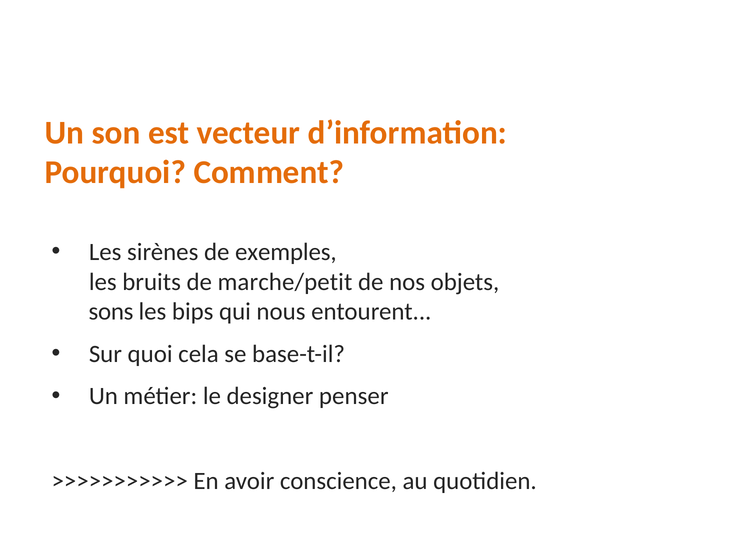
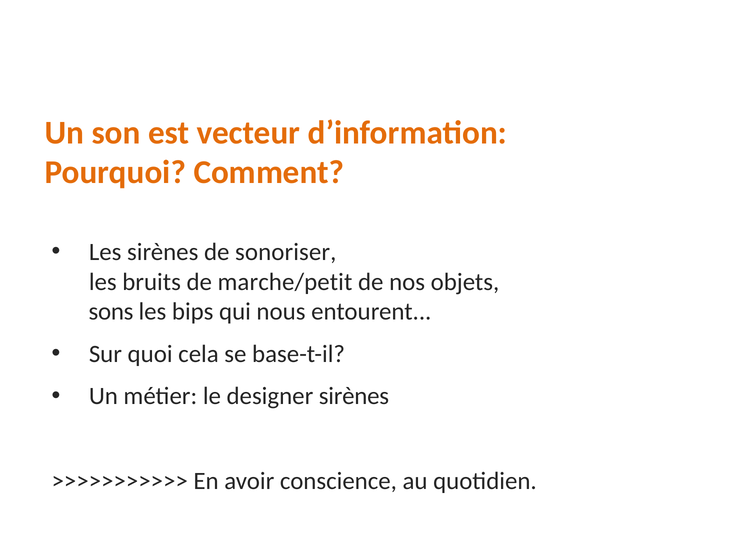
exemples: exemples -> sonoriser (286, 252)
designer penser: penser -> sirènes (354, 396)
